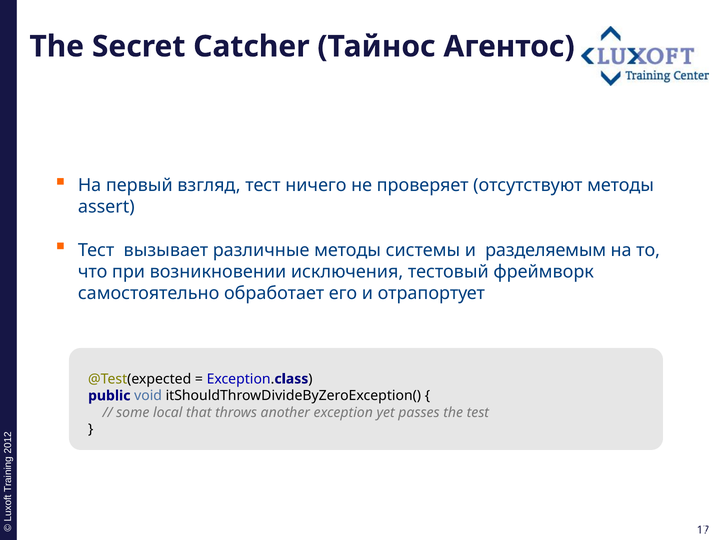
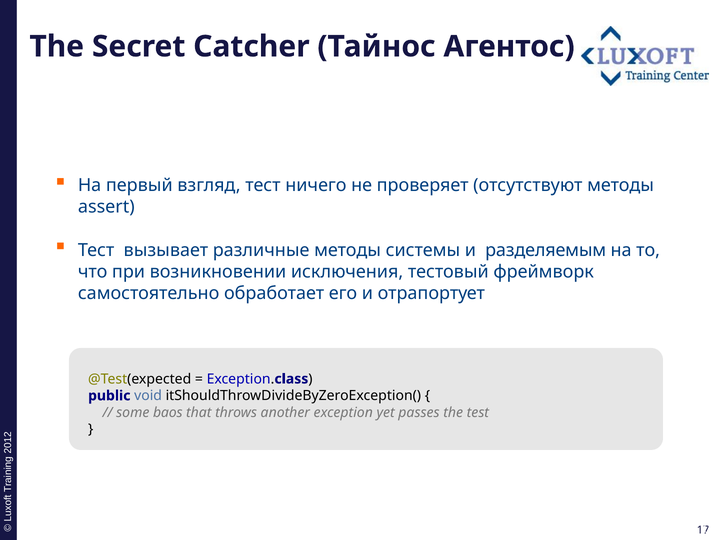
local: local -> baos (168, 413)
